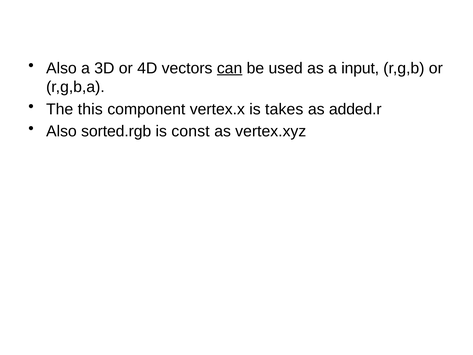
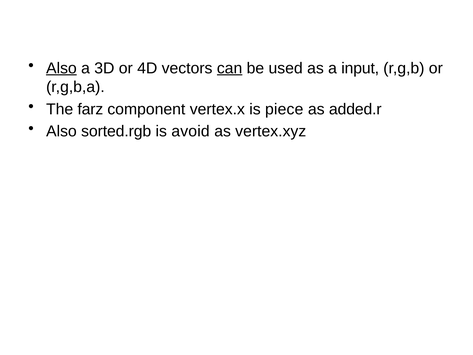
Also underline: none -> present (61, 68)
this: this -> farz (90, 109)
takes: takes -> piece (284, 109)
const: const -> avoid (191, 131)
